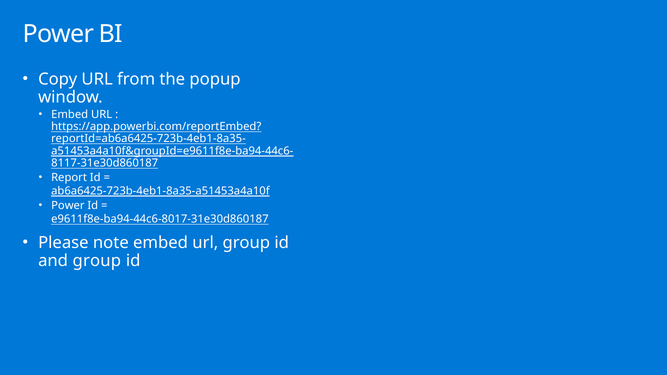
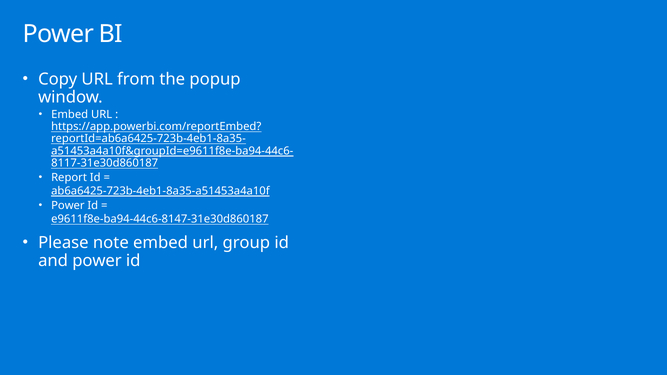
e9611f8e-ba94-44c6-8017-31e30d860187: e9611f8e-ba94-44c6-8017-31e30d860187 -> e9611f8e-ba94-44c6-8147-31e30d860187 (160, 219)
and group: group -> power (97, 261)
